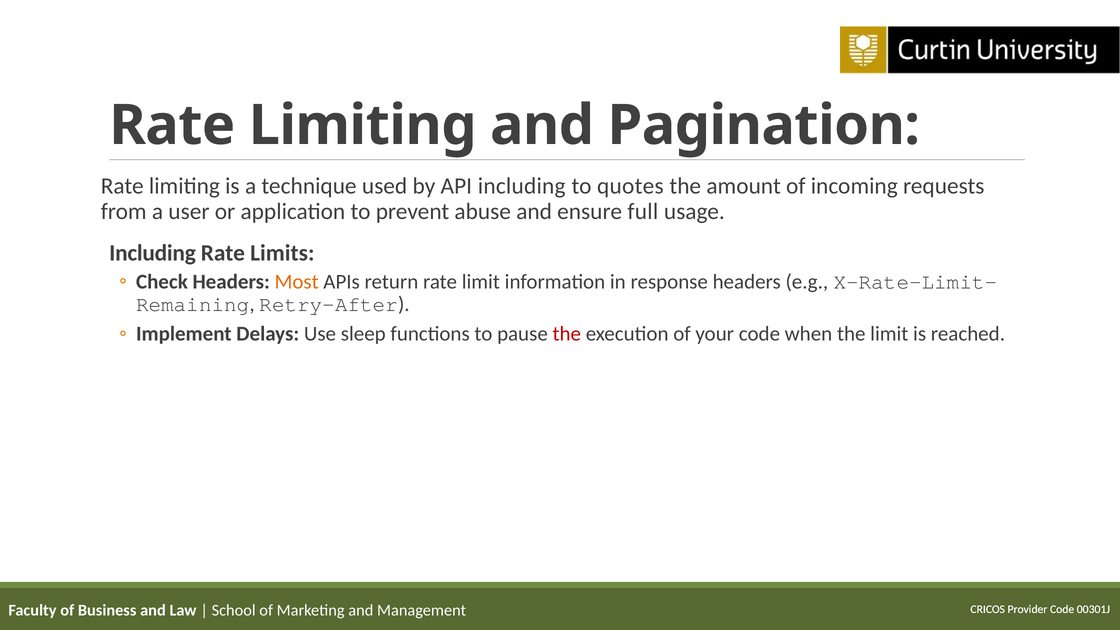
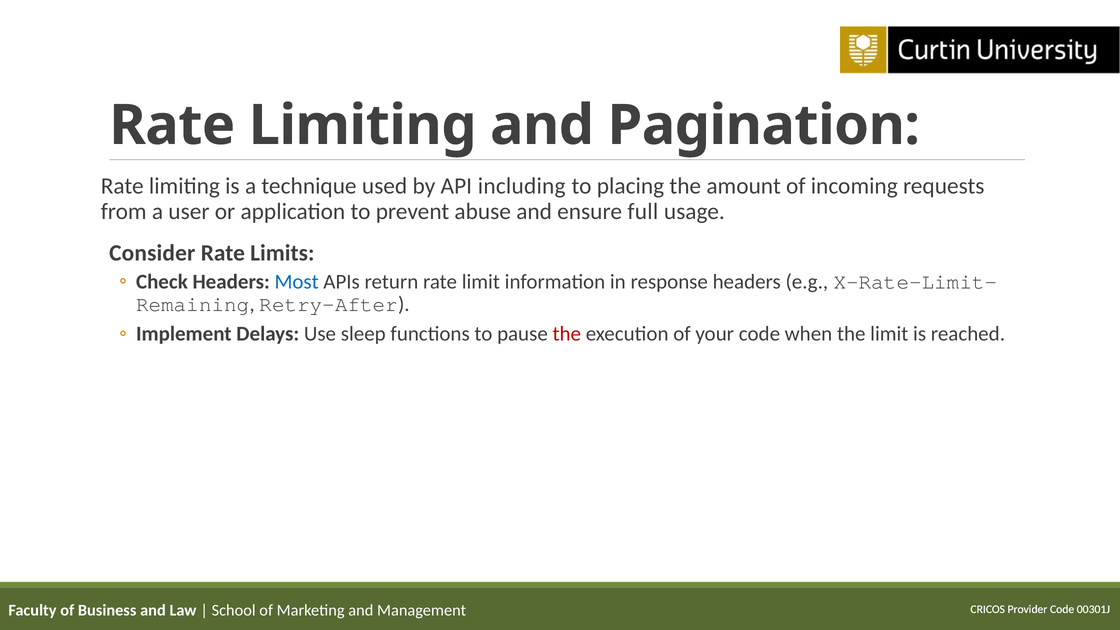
quotes: quotes -> placing (630, 186)
Including: Including -> Consider (152, 253)
Most colour: orange -> blue (297, 282)
